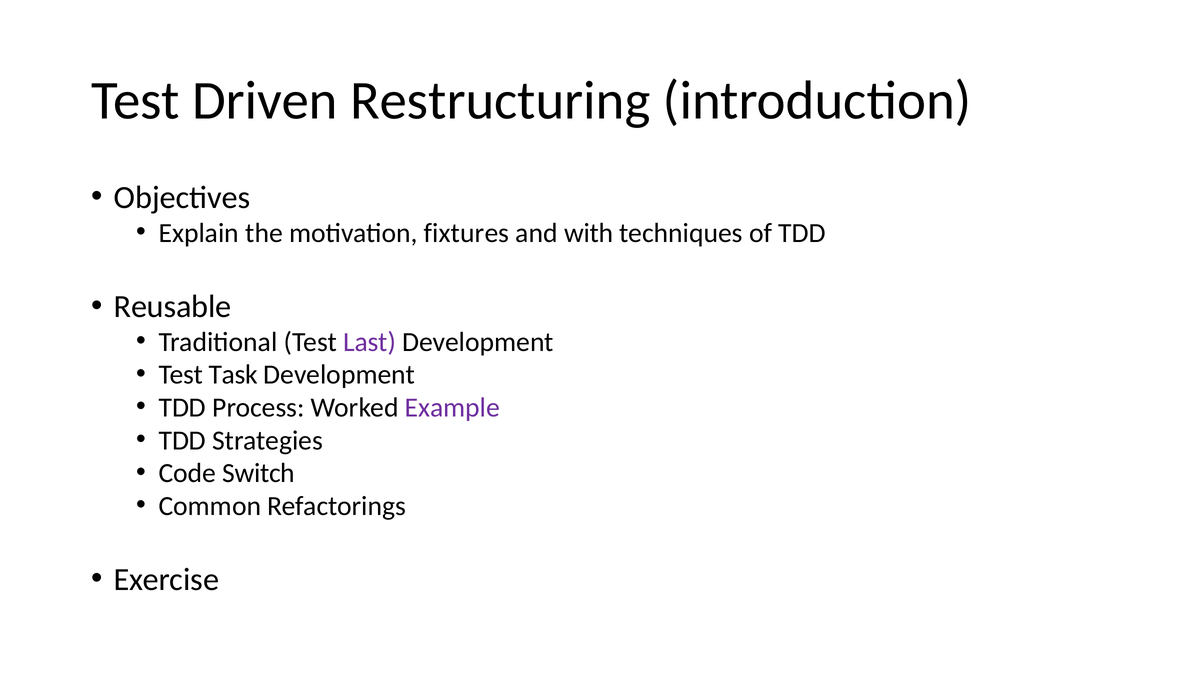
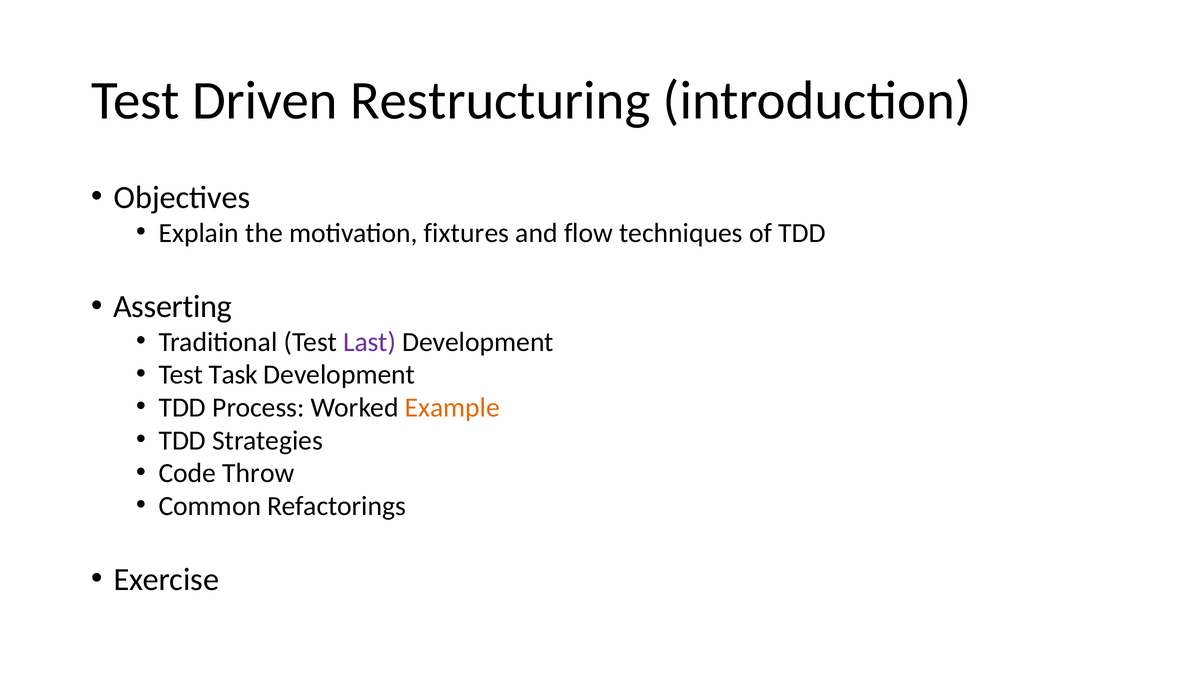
with: with -> flow (589, 233)
Reusable: Reusable -> Asserting (173, 307)
Example colour: purple -> orange (452, 408)
Switch: Switch -> Throw (258, 473)
